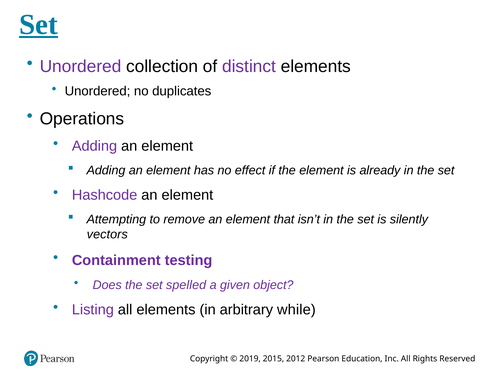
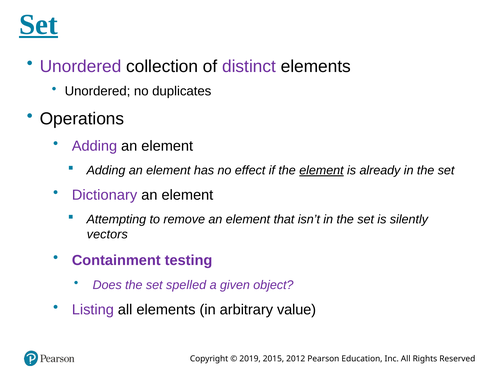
element underline: none -> present (321, 171)
Hashcode: Hashcode -> Dictionary (105, 195)
while: while -> value (297, 310)
